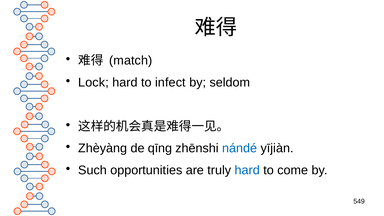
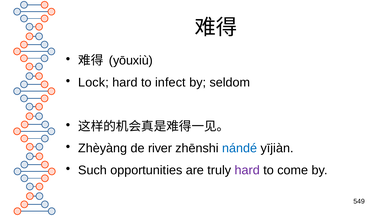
match: match -> yōuxiù (131, 61)
qīng: qīng -> river (160, 148)
hard colour: blue -> purple (247, 170)
